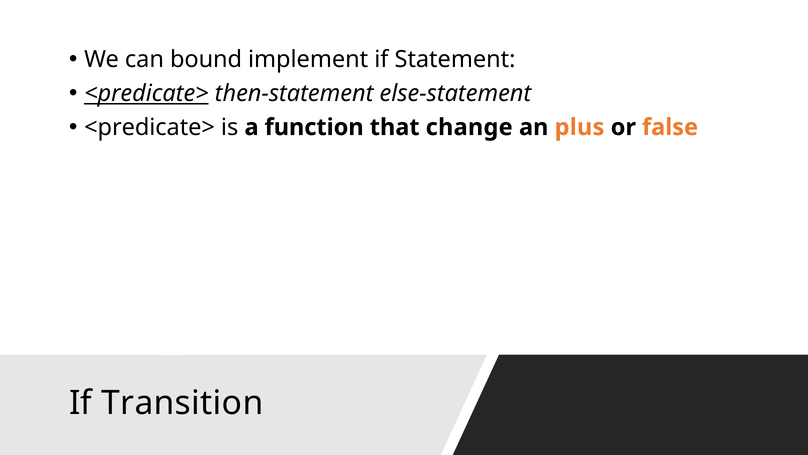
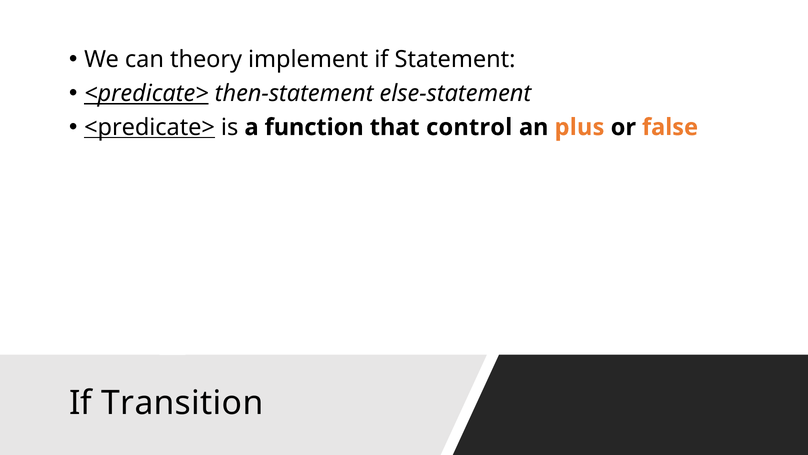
bound: bound -> theory (206, 59)
<predicate> underline: none -> present (150, 127)
change: change -> control (469, 127)
